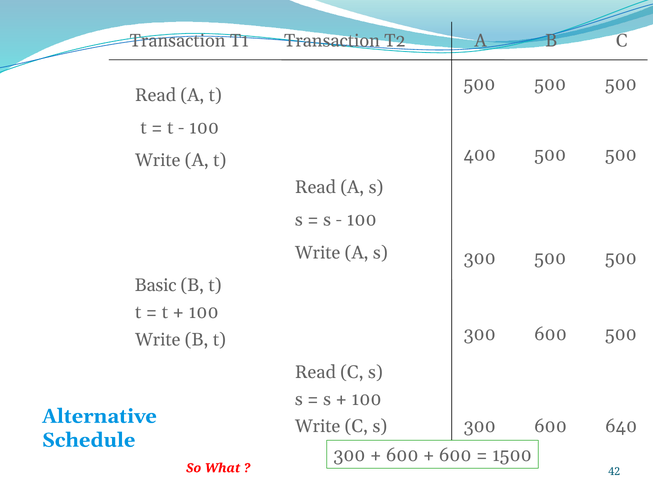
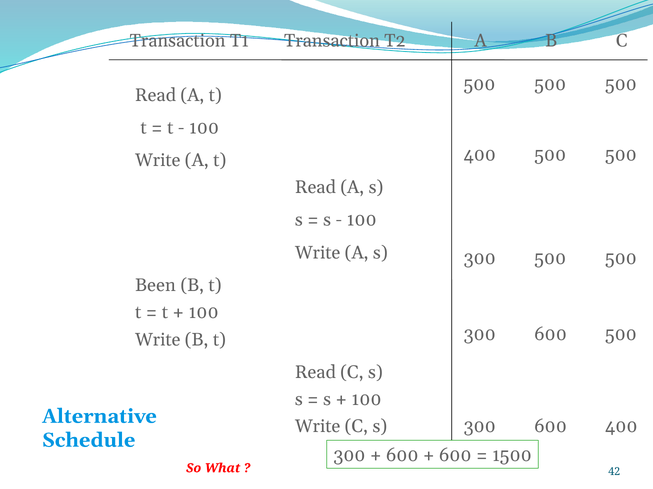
Basic: Basic -> Been (156, 286)
300 640: 640 -> 400 (621, 427)
